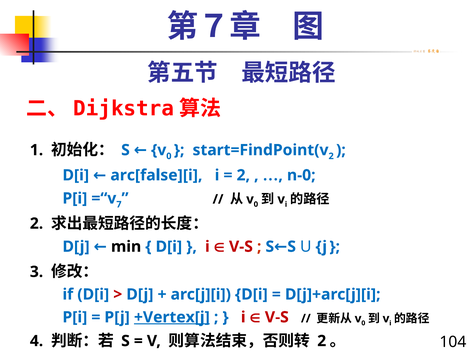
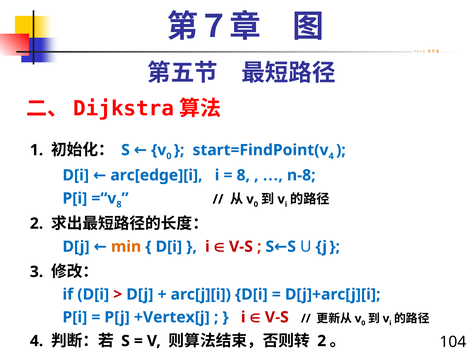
2: 2 -> 4 (331, 156)
n-0: n-0 -> n-8 (301, 175)
arc[false][i: arc[false][i -> arc[edge][i (156, 175)
2: 2 -> 8 (243, 175)
7: 7 -> 8 (119, 205)
min colour: black -> orange (126, 247)
+Vertex[j underline: present -> none (172, 317)
